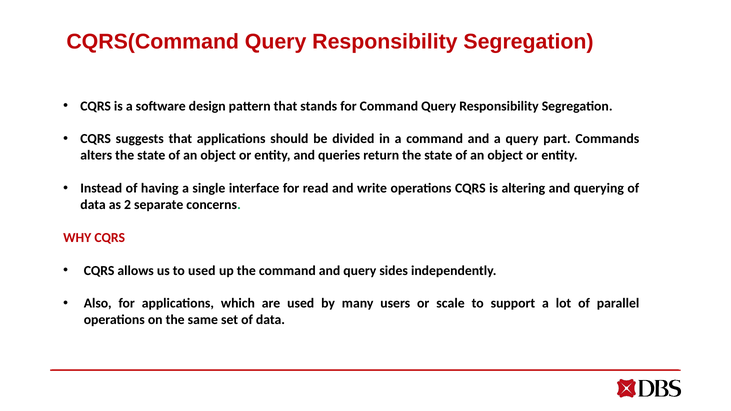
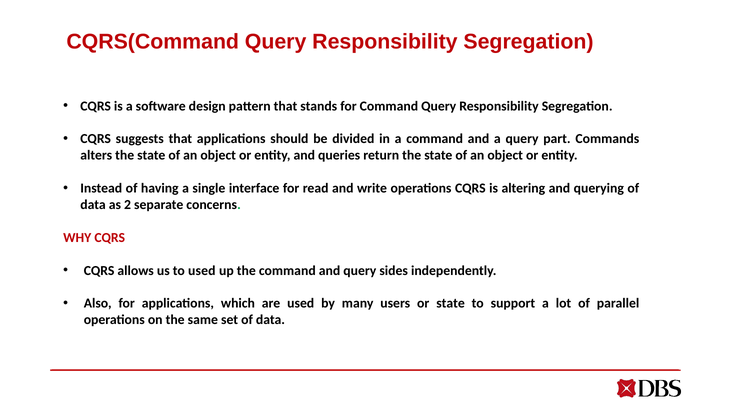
or scale: scale -> state (451, 304)
